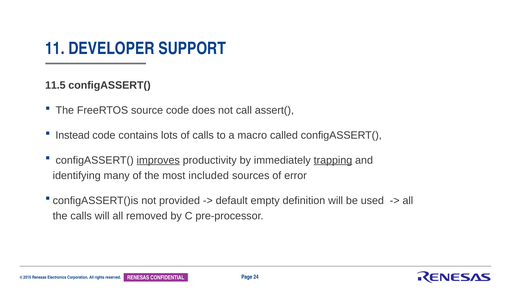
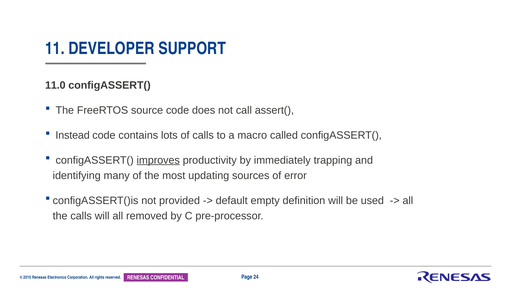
11.5: 11.5 -> 11.0 (55, 85)
trapping underline: present -> none (333, 160)
included: included -> updating (209, 175)
